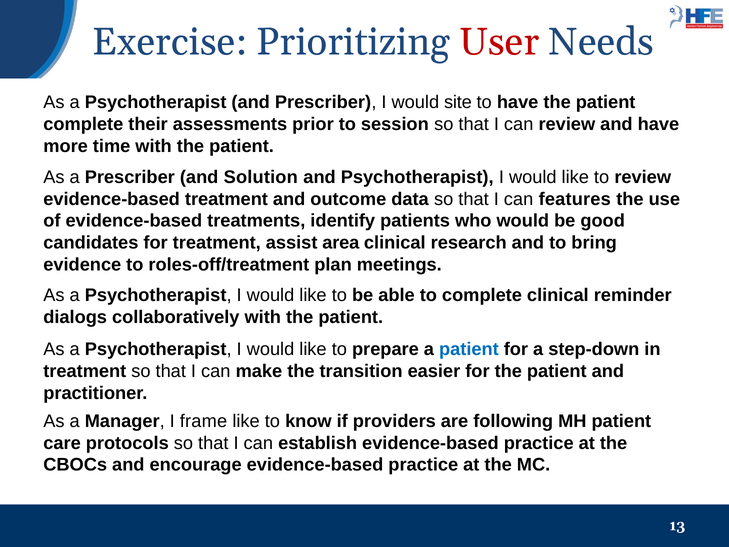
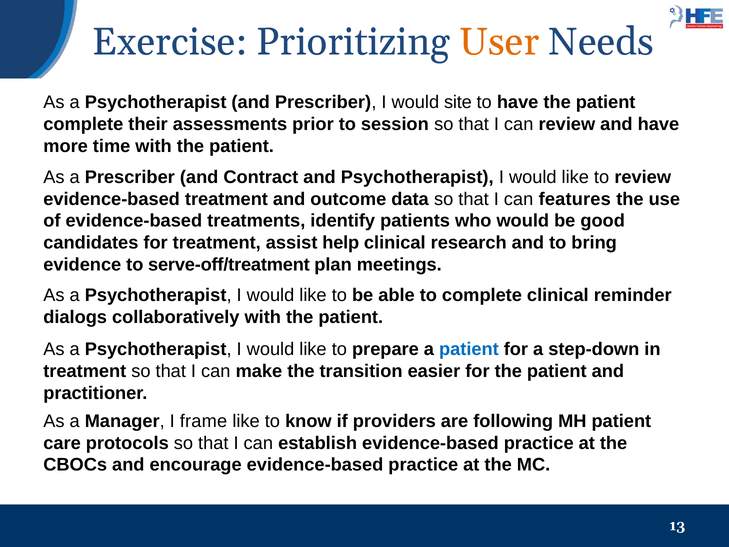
User colour: red -> orange (499, 42)
Solution: Solution -> Contract (261, 177)
area: area -> help (341, 243)
roles-off/treatment: roles-off/treatment -> serve-off/treatment (229, 265)
